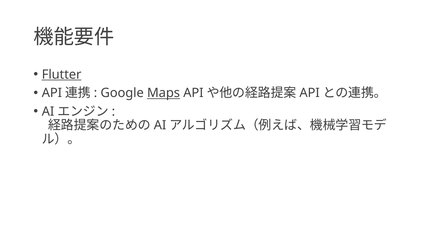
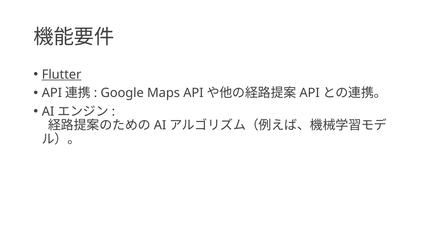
Maps underline: present -> none (164, 93)
